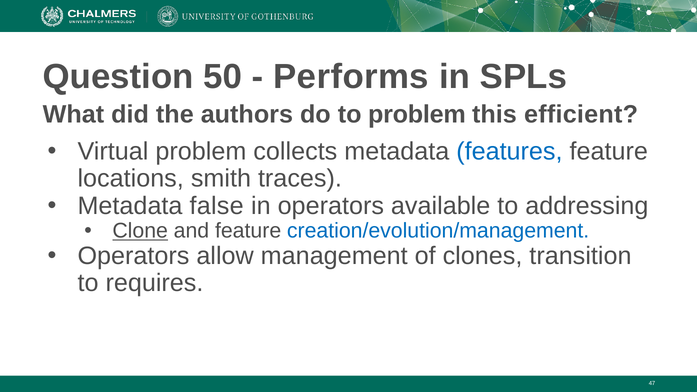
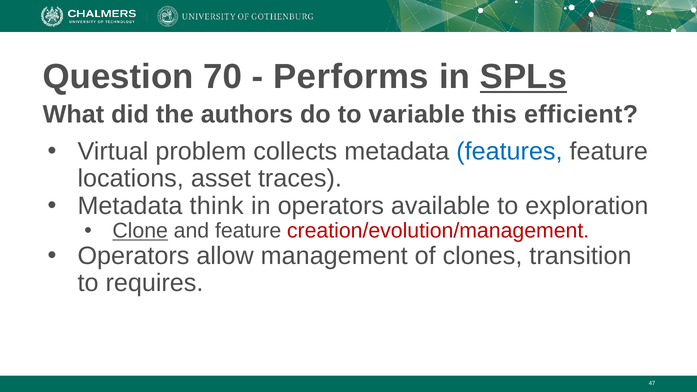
50: 50 -> 70 (223, 77)
SPLs underline: none -> present (523, 77)
to problem: problem -> variable (417, 115)
smith: smith -> asset (221, 179)
false: false -> think (217, 206)
addressing: addressing -> exploration (587, 206)
creation/evolution/management colour: blue -> red (438, 231)
